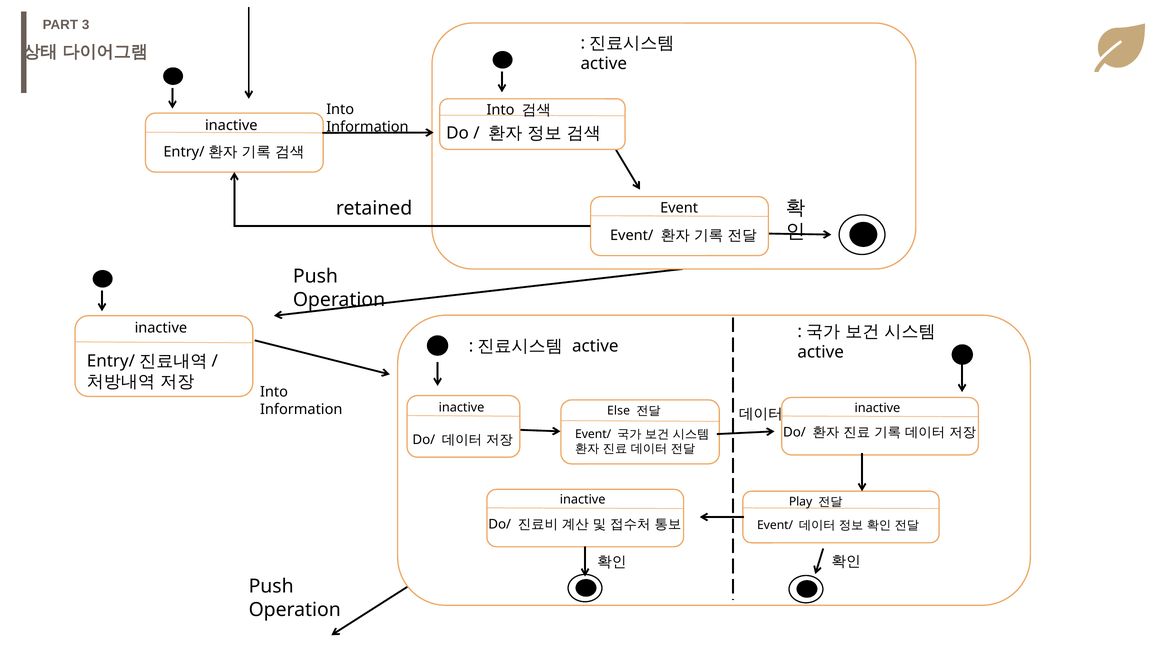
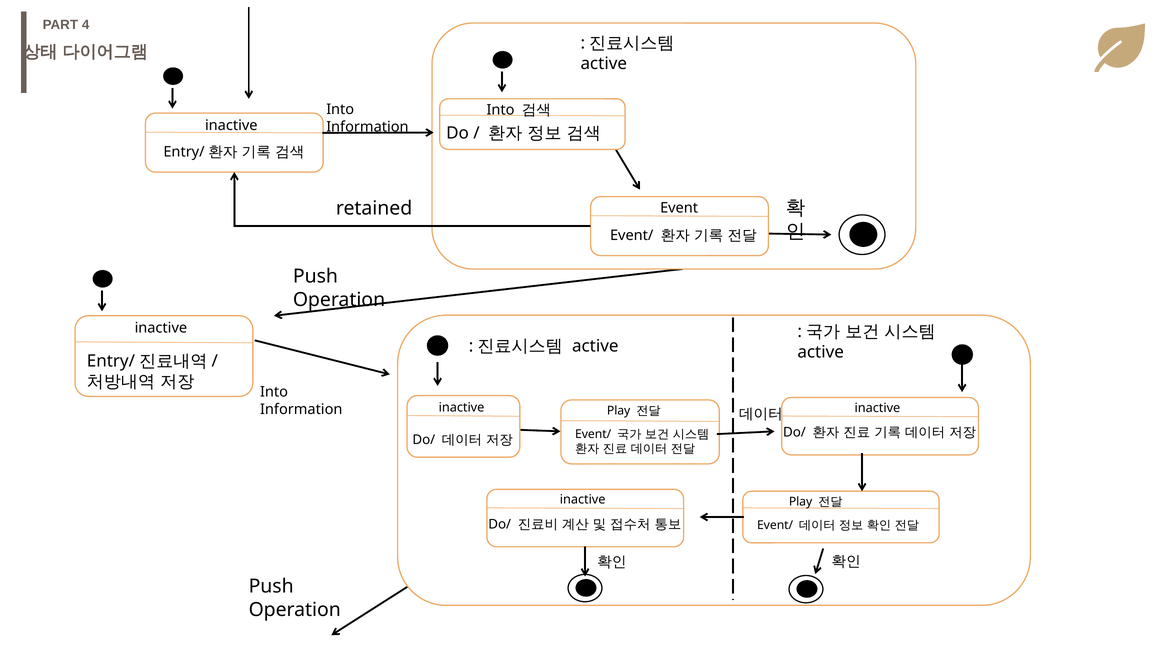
3: 3 -> 4 (86, 25)
Else: Else -> Play (619, 411)
